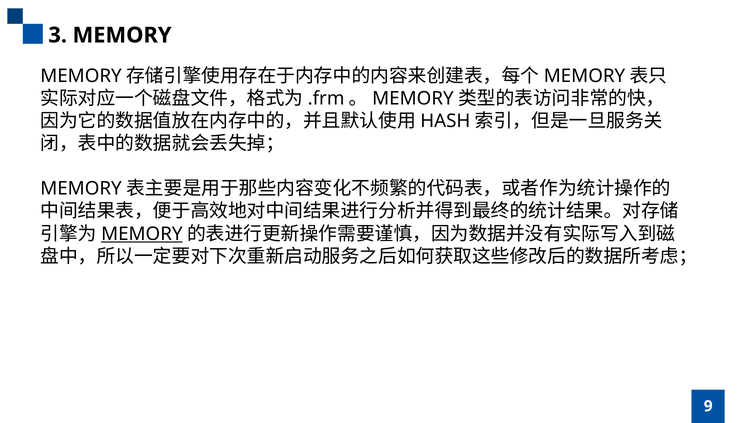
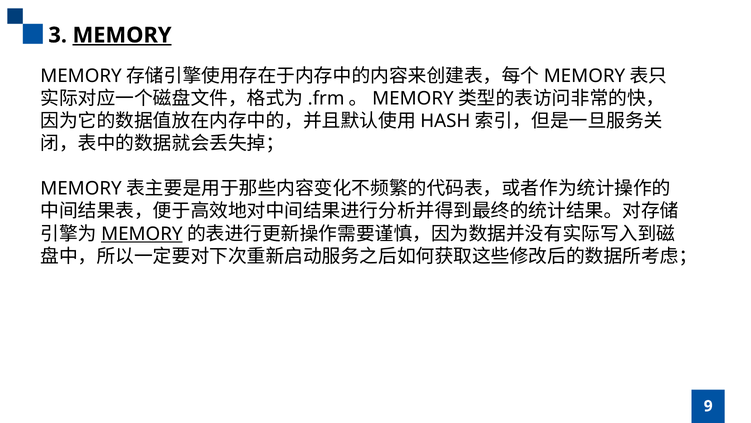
MEMORY underline: none -> present (122, 35)
